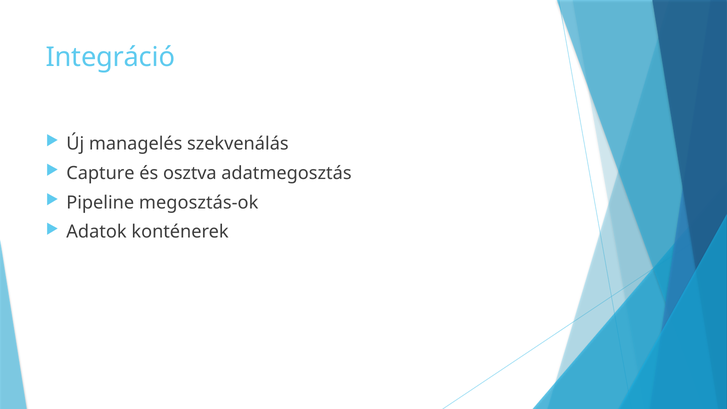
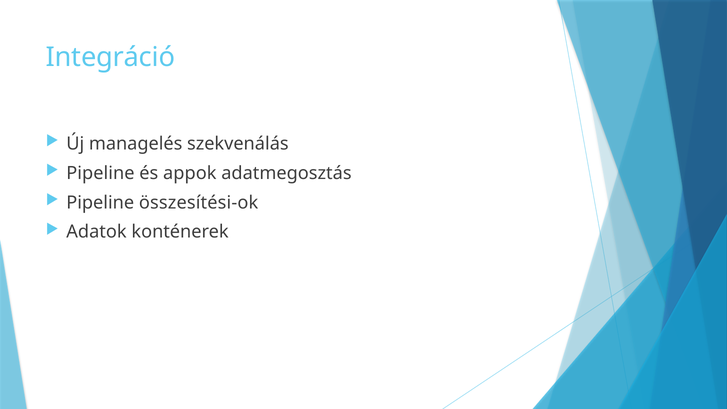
Capture: Capture -> Pipeline (100, 173)
osztva: osztva -> appok (190, 173)
megosztás-ok: megosztás-ok -> összesítési-ok (199, 203)
